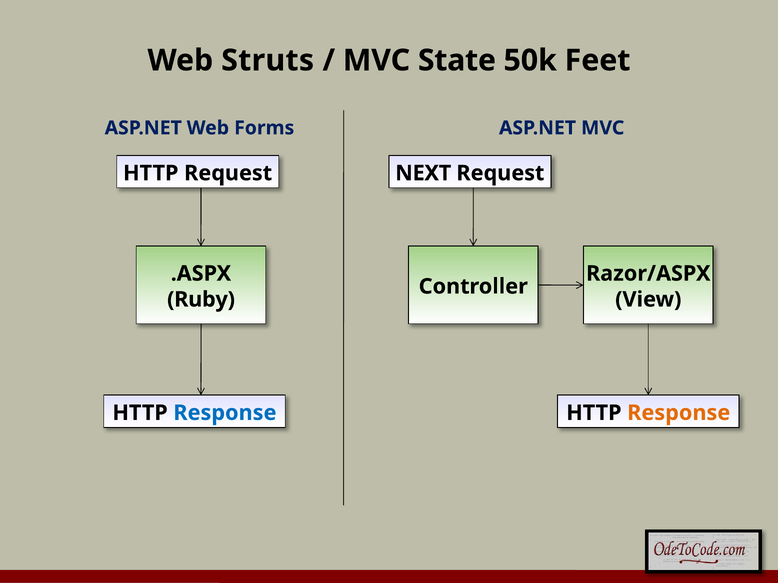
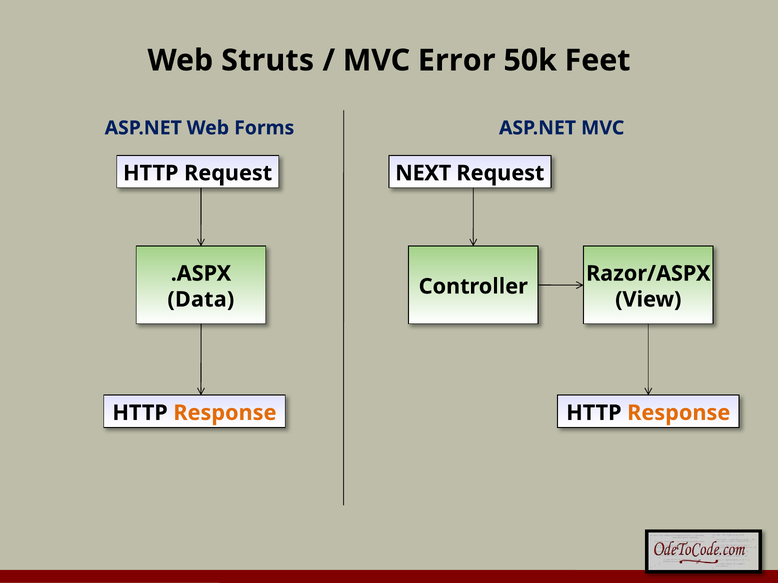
State: State -> Error (457, 60)
Ruby: Ruby -> Data (201, 300)
Response colour: blue -> orange (225, 413)
